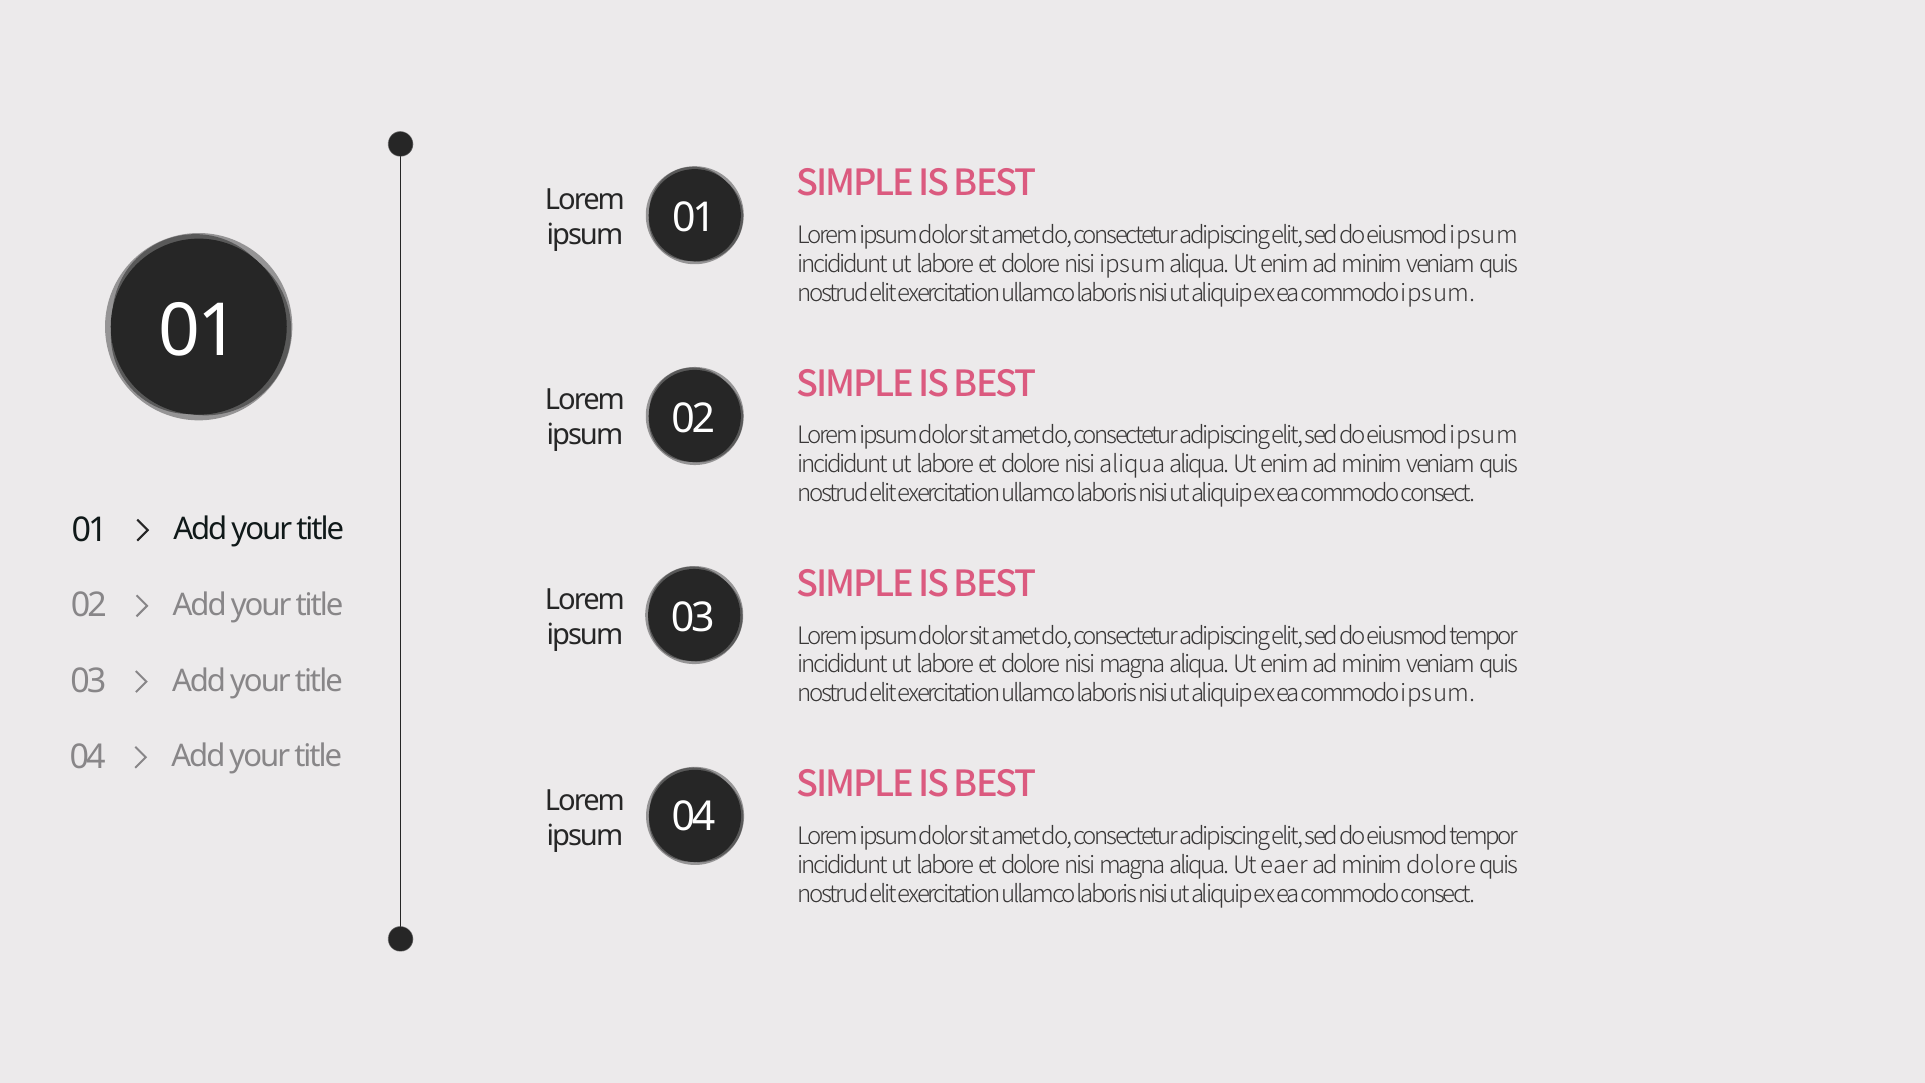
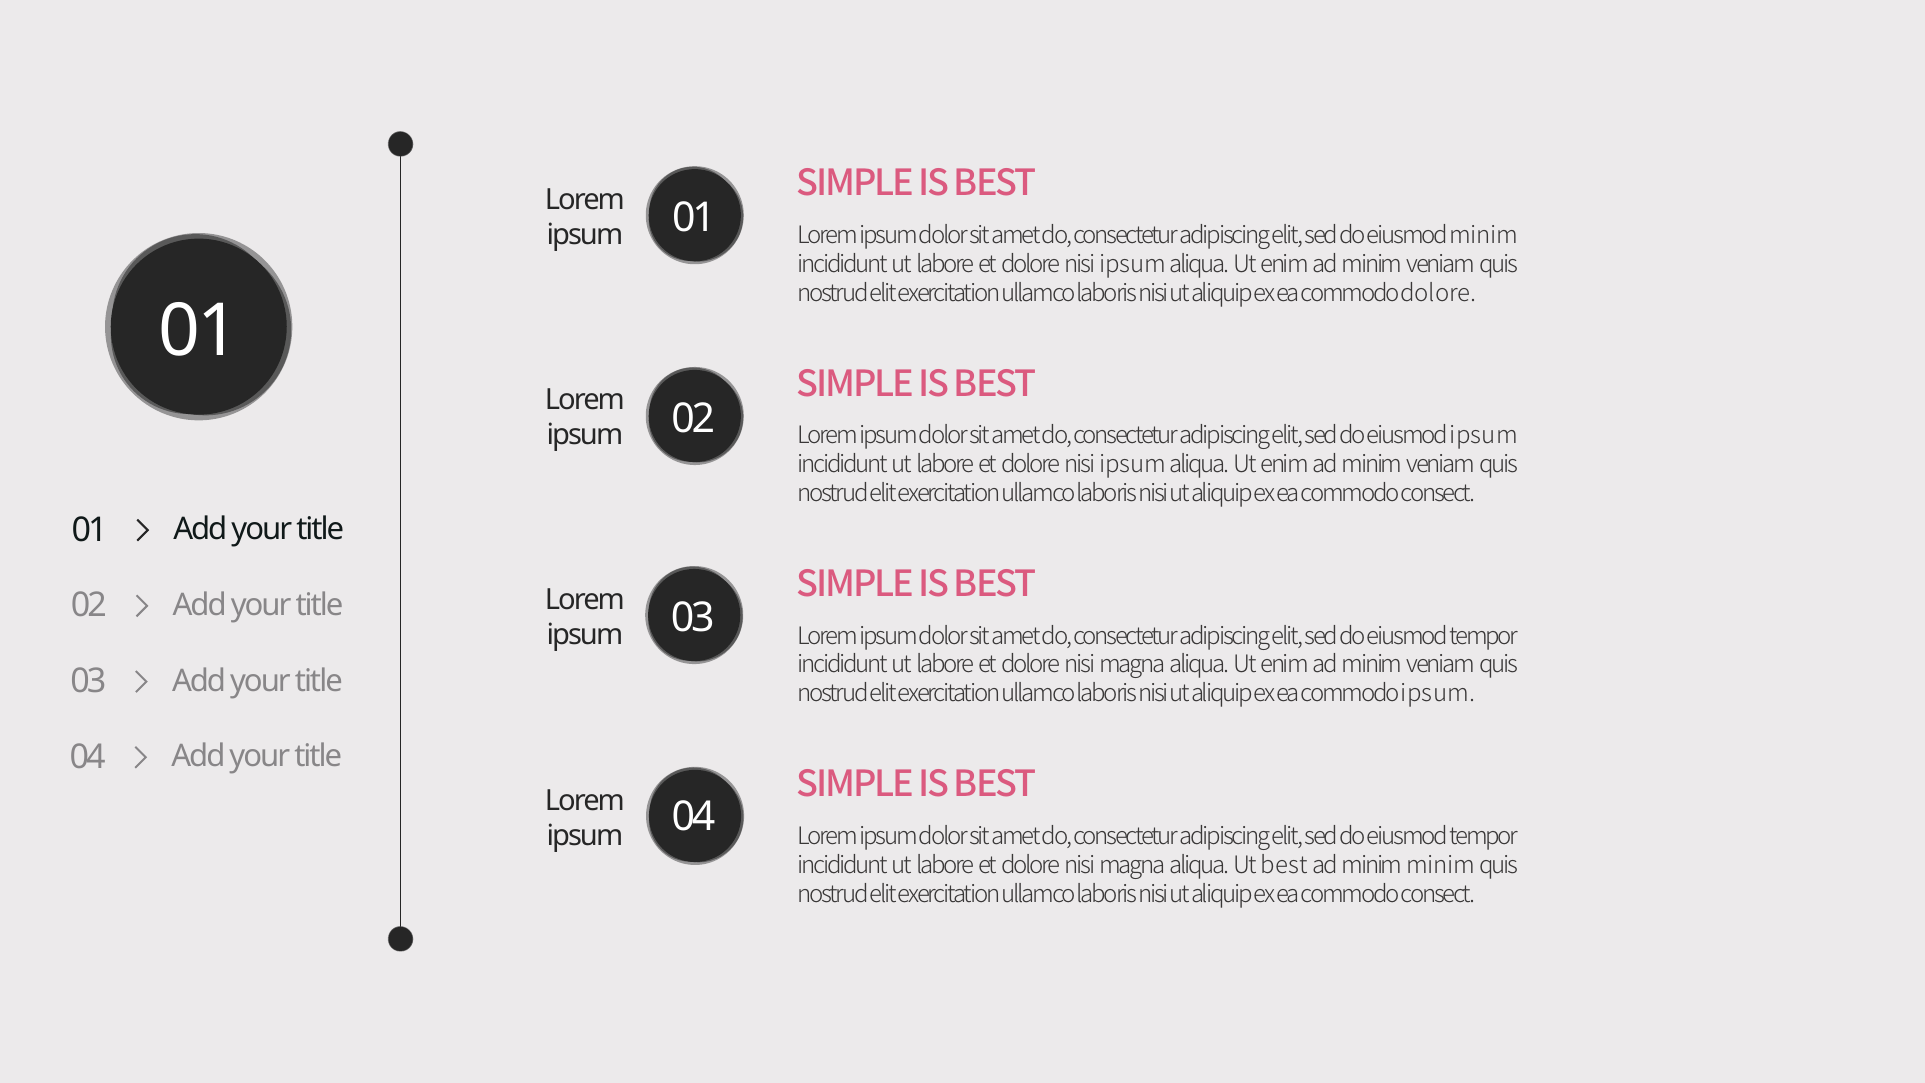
ipsum: ipsum -> minim (1484, 236)
ipsum: ipsum -> dolore (1438, 293)
aliqua: aliqua -> ipsum (1133, 465)
Ut eaer: eaer -> best (1284, 865)
minim dolore: dolore -> minim (1441, 865)
